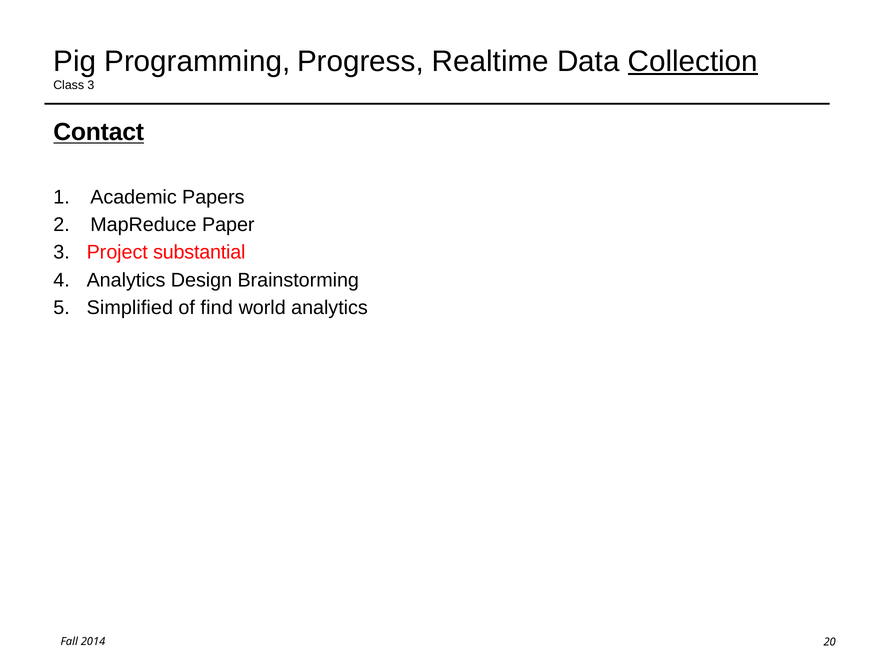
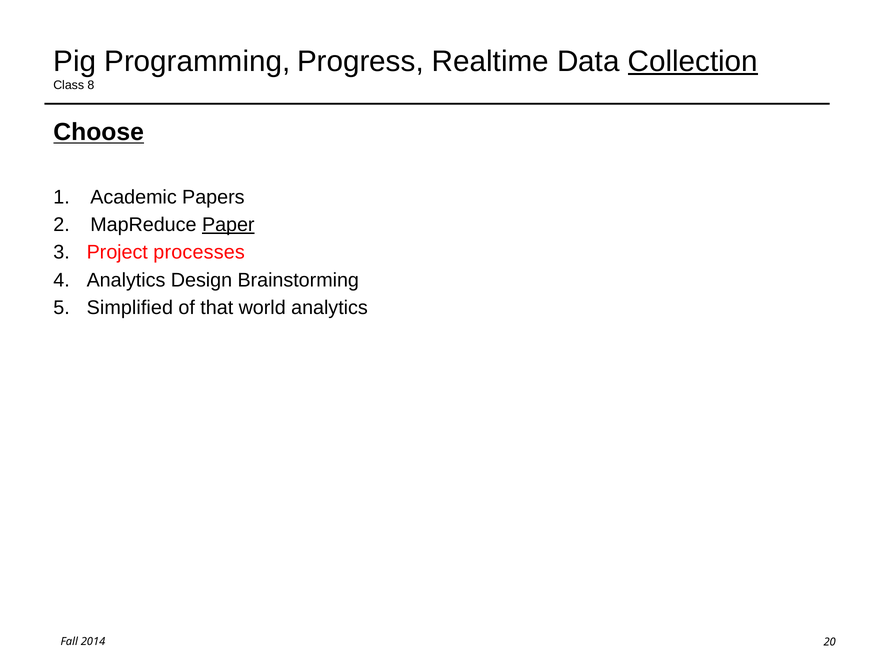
Class 3: 3 -> 8 (91, 85)
Contact: Contact -> Choose (99, 132)
Paper underline: none -> present (228, 225)
substantial: substantial -> processes (199, 252)
find: find -> that (217, 308)
